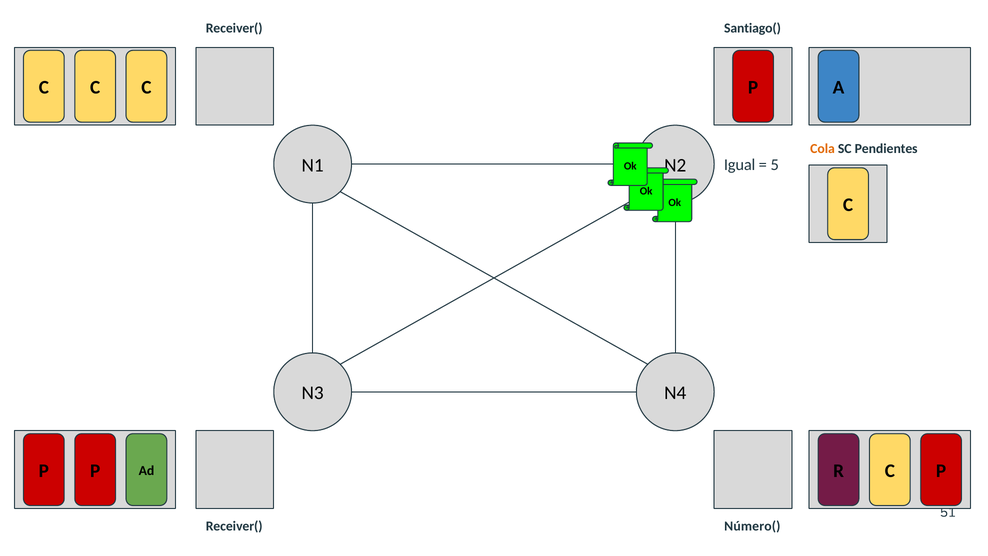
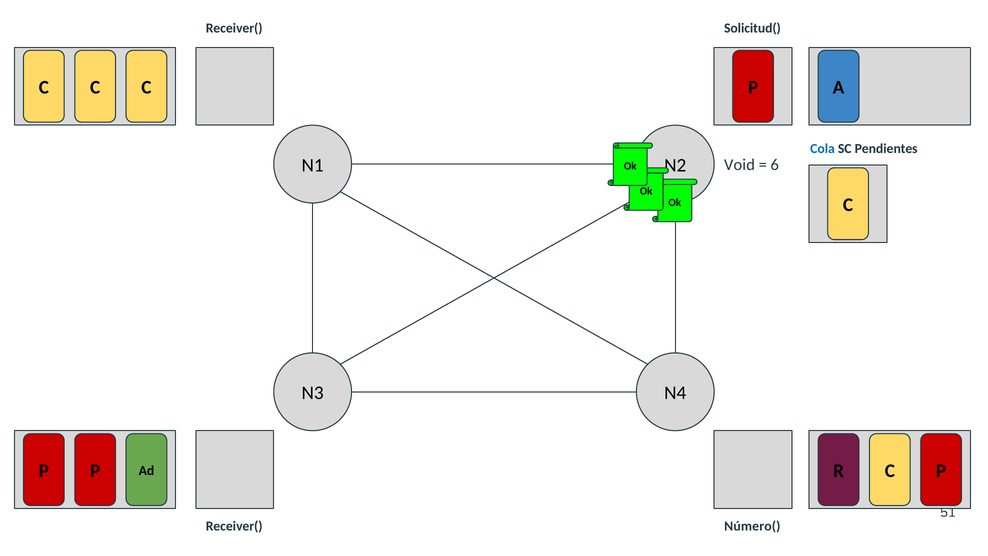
Santiago(: Santiago( -> Solicitud( (752, 28)
Cola colour: orange -> blue (823, 149)
Igual: Igual -> Void (739, 165)
5: 5 -> 6 (775, 165)
